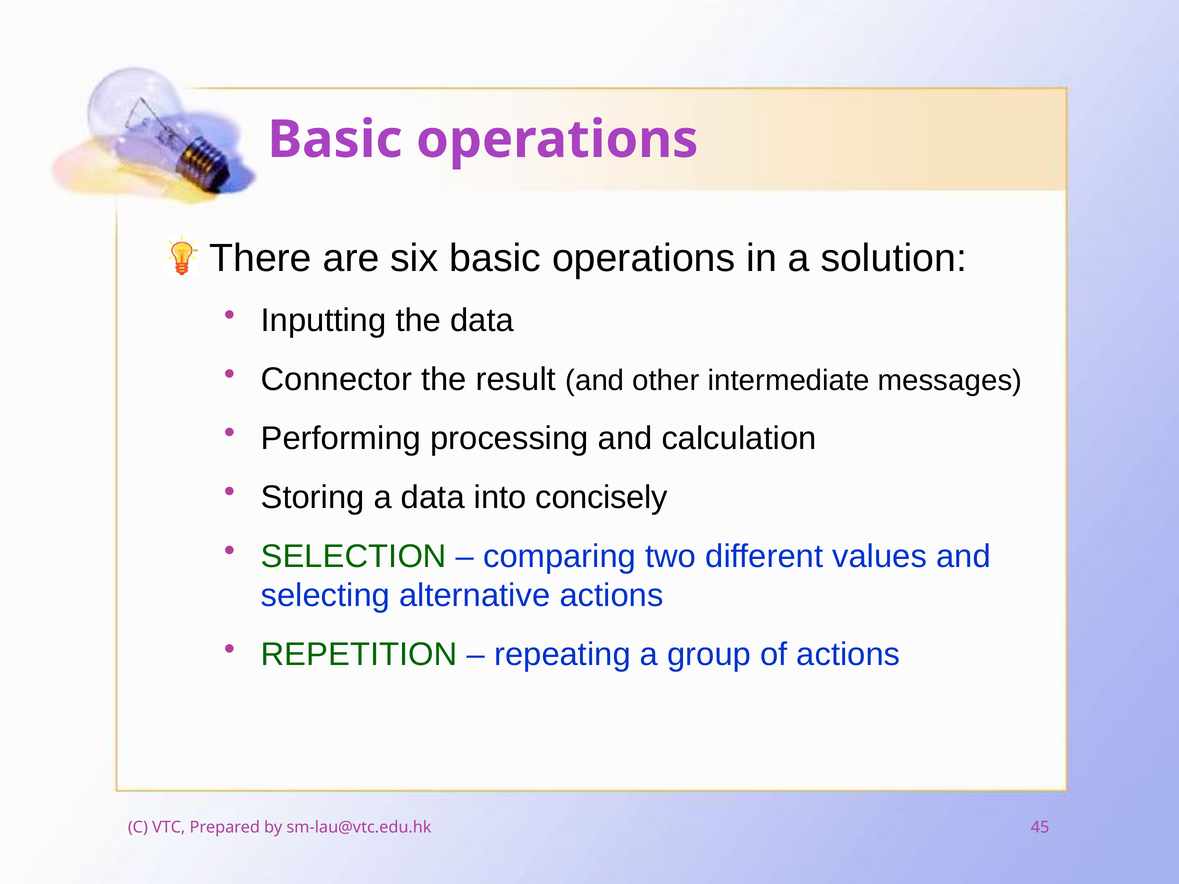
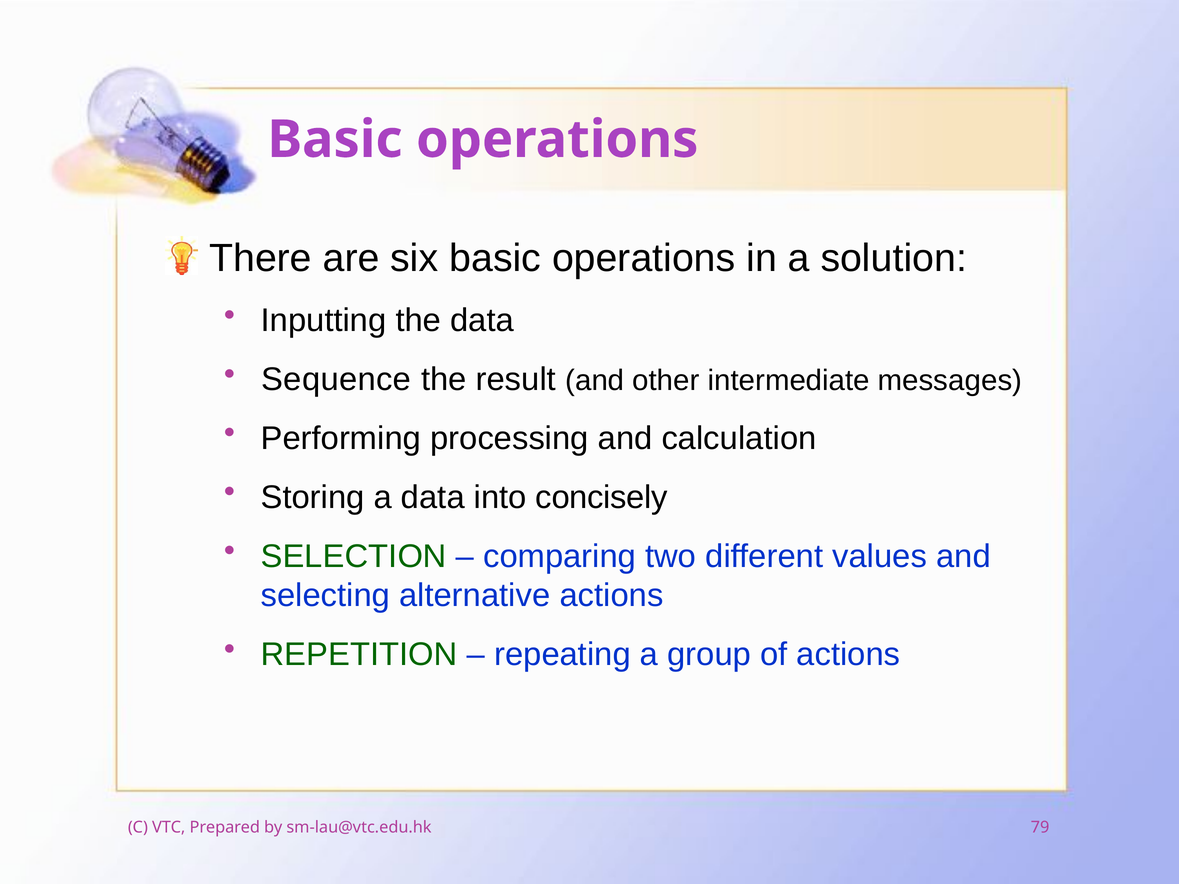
Connector: Connector -> Sequence (336, 380)
45: 45 -> 79 (1040, 828)
